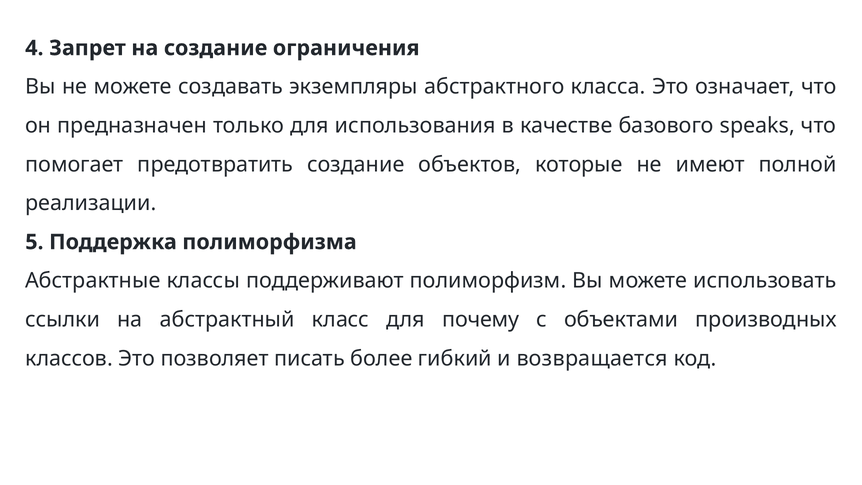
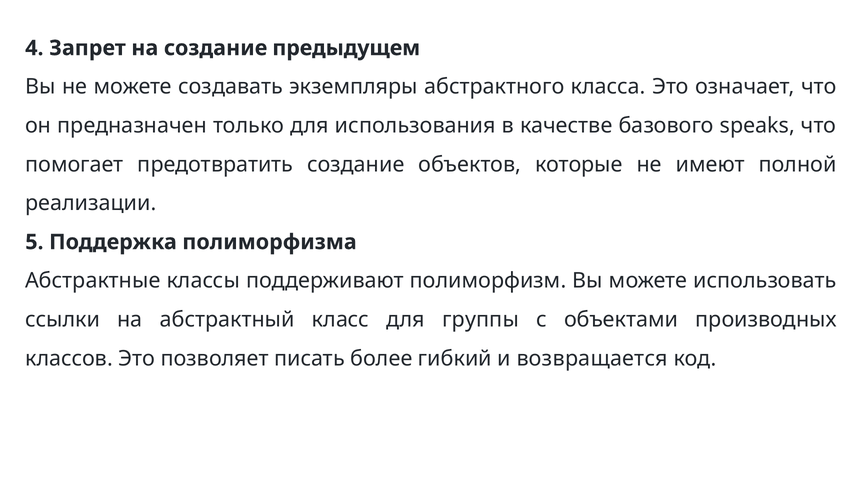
ограничения: ограничения -> предыдущем (346, 48)
почему: почему -> группы (481, 320)
